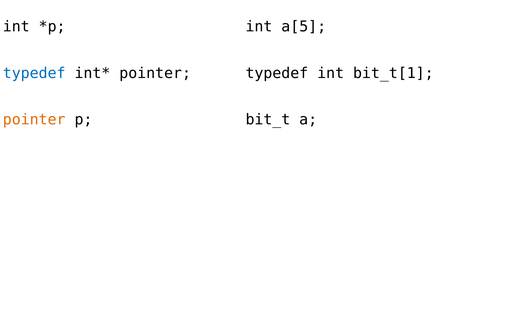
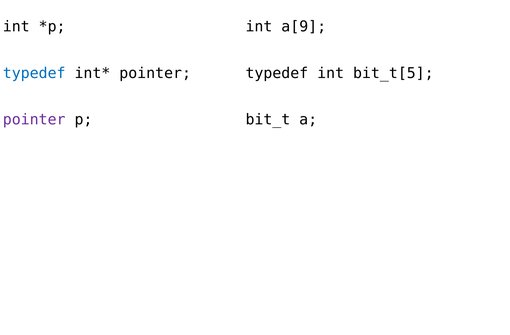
a[5: a[5 -> a[9 (304, 27)
bit_t[1: bit_t[1 -> bit_t[5 (393, 73)
pointer colour: orange -> purple (34, 120)
